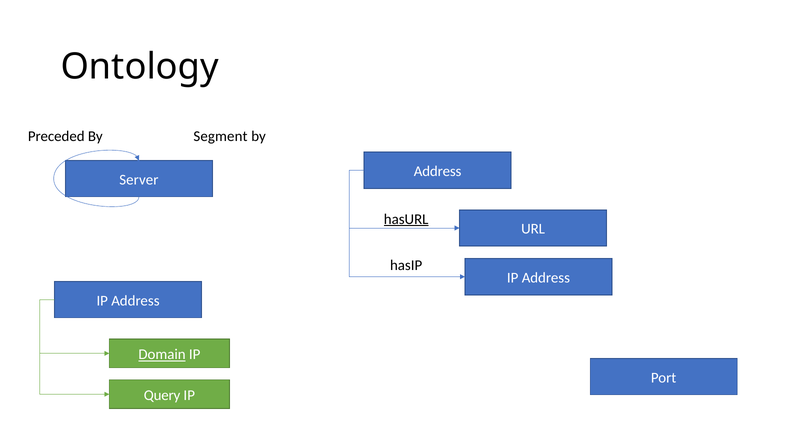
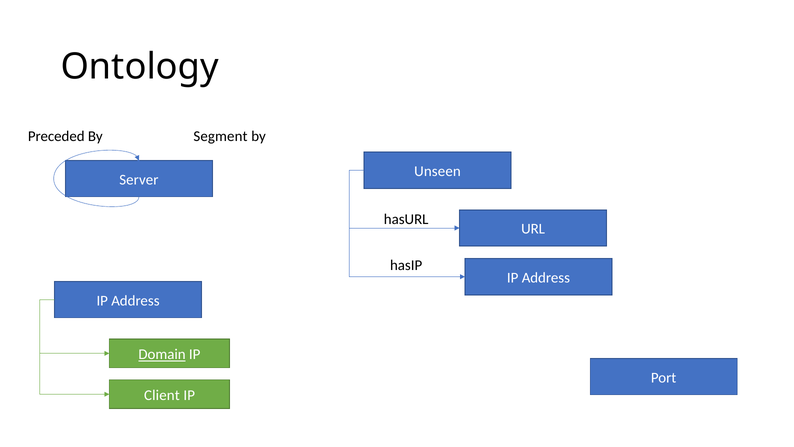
Address: Address -> Unseen (437, 171)
hasURL underline: present -> none (406, 219)
Query: Query -> Client (162, 395)
